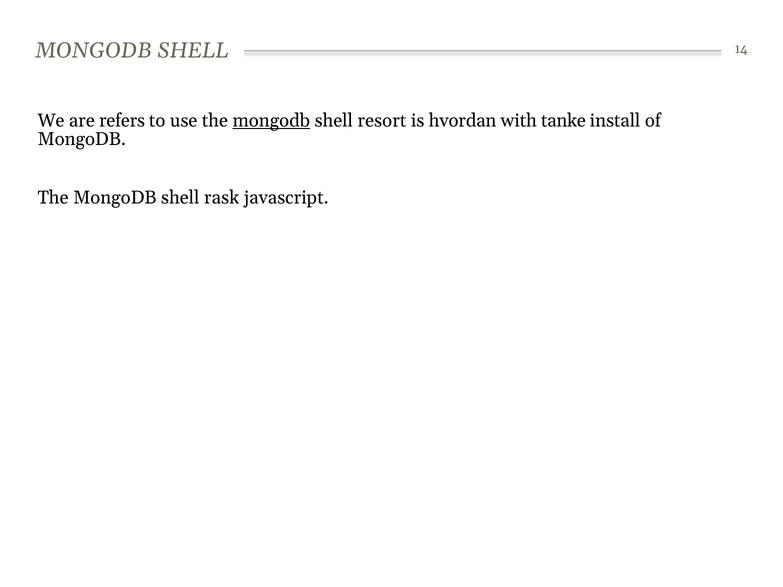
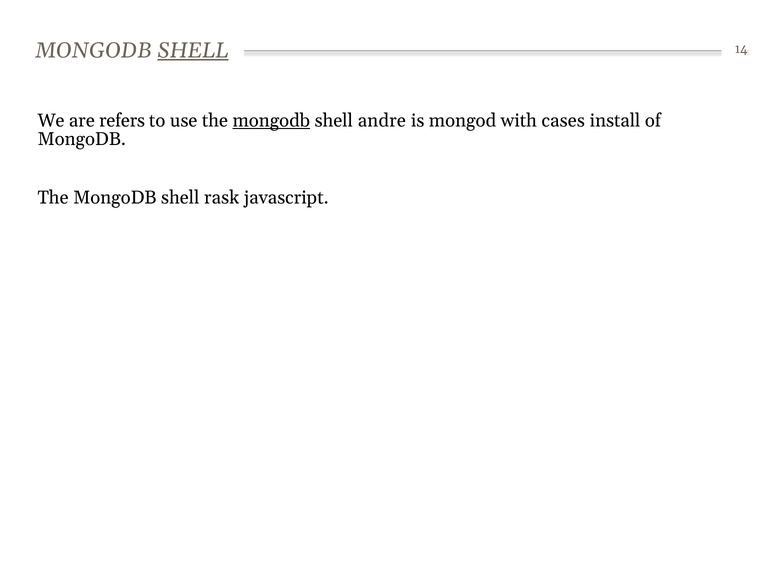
SHELL underline: none -> present (193, 50)
resort: resort -> andre (382, 121)
hvordan: hvordan -> mongod (463, 121)
tanke: tanke -> cases (563, 121)
